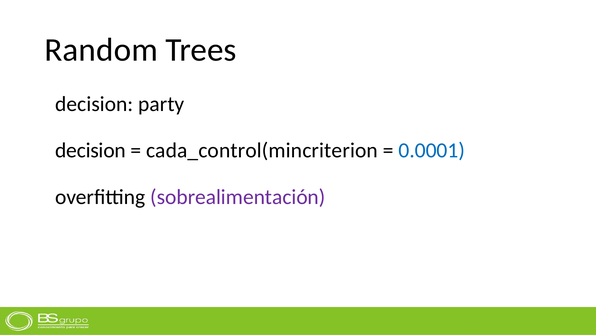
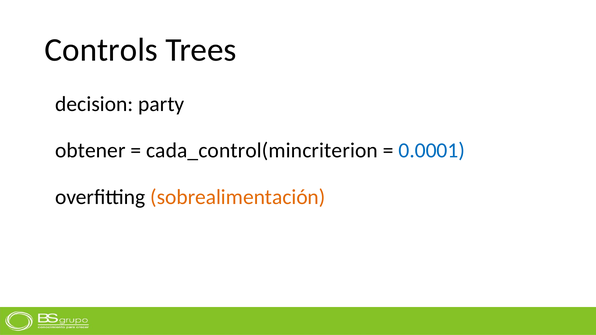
Random: Random -> Controls (101, 50)
decision: decision -> obtener (90, 151)
sobrealimentación colour: purple -> orange (238, 197)
